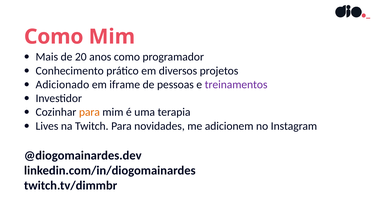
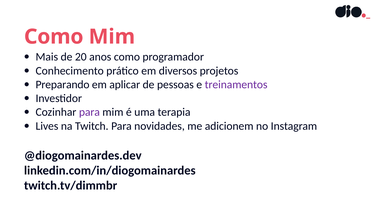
Adicionado: Adicionado -> Preparando (63, 85)
iframe: iframe -> aplicar (125, 85)
para colour: orange -> purple (89, 112)
